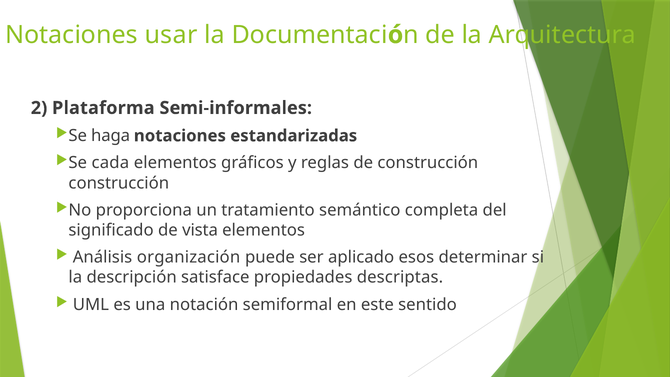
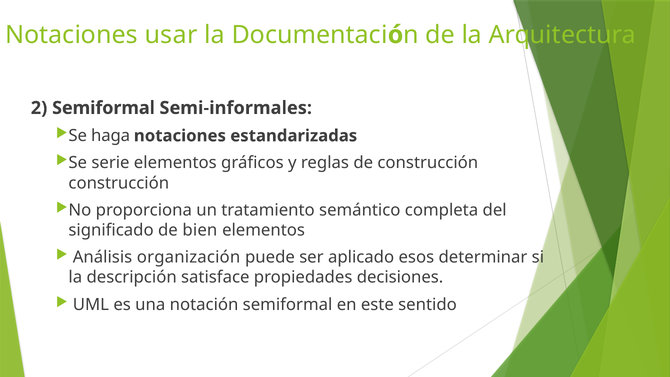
2 Plataforma: Plataforma -> Semiformal (103, 108)
cada: cada -> serie (111, 163)
vista: vista -> bien (200, 230)
descriptas: descriptas -> decisiones (400, 277)
